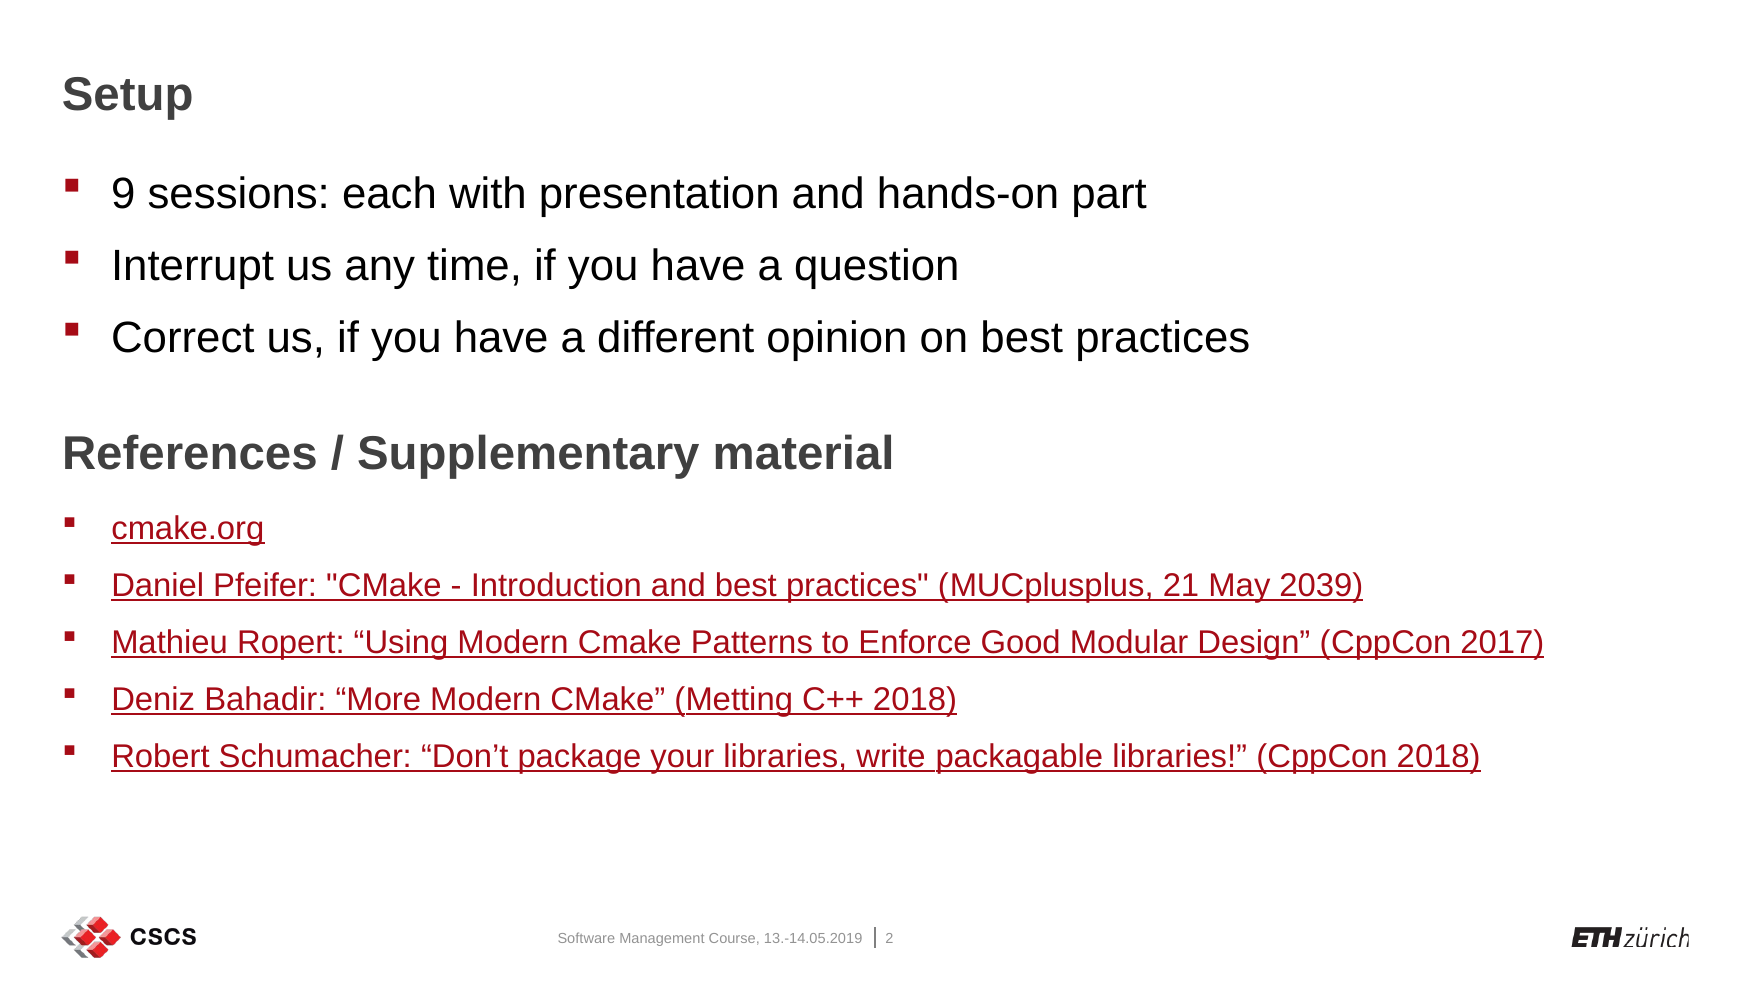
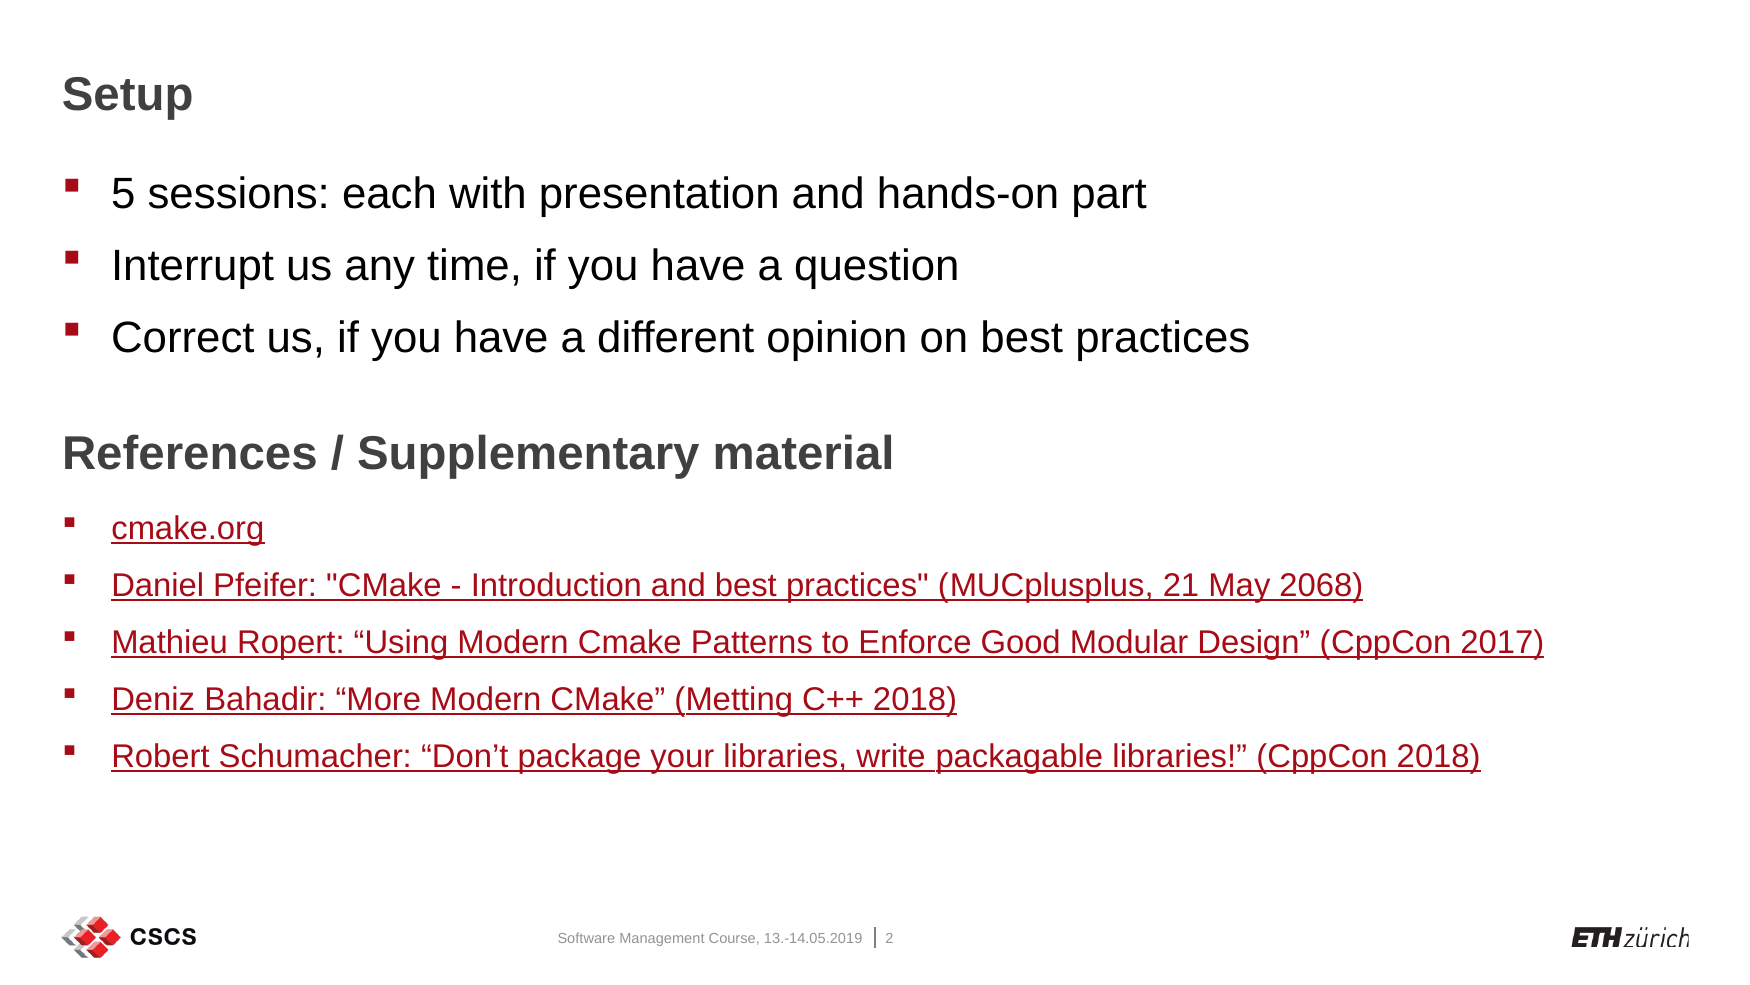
9: 9 -> 5 (123, 194)
2039: 2039 -> 2068 (1321, 585)
